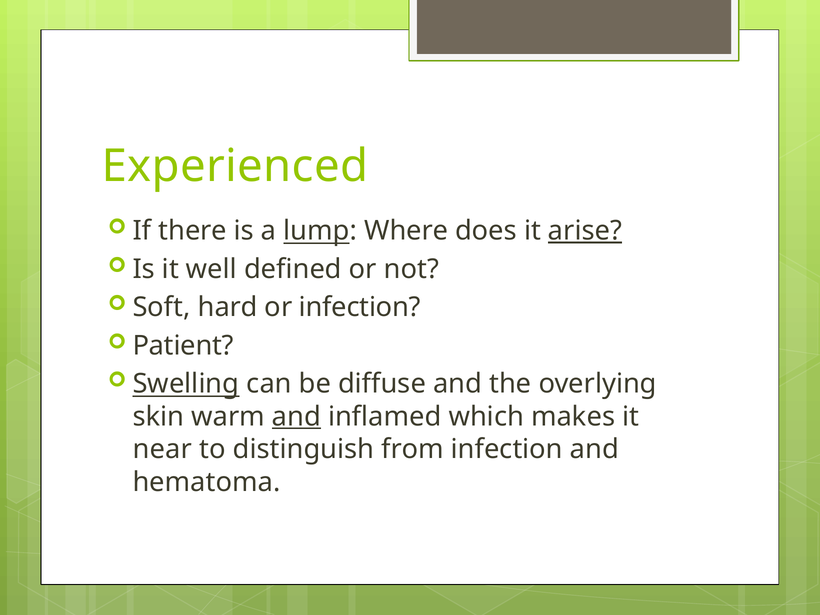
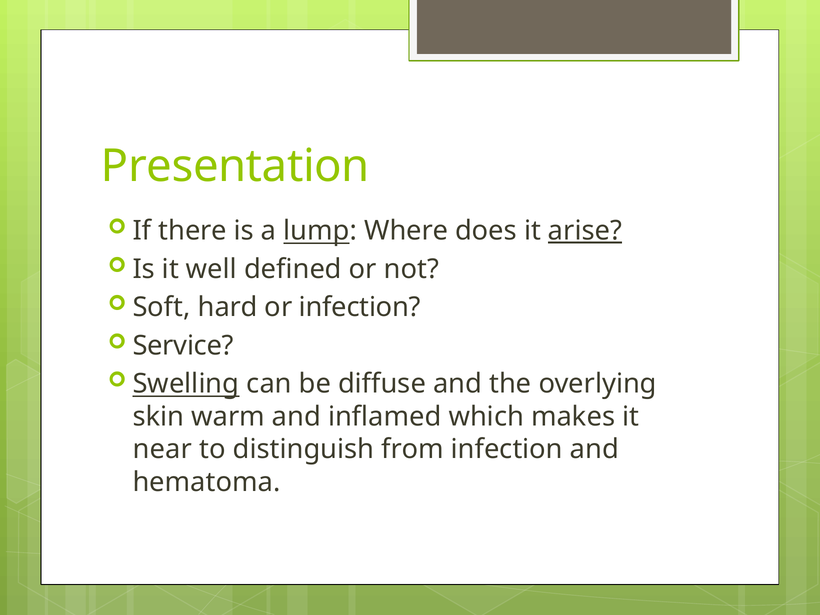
Experienced: Experienced -> Presentation (235, 166)
Patient: Patient -> Service (183, 346)
and underline: present -> none (296, 417)
